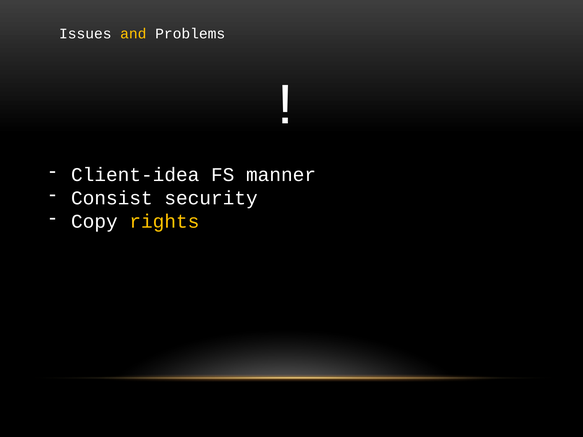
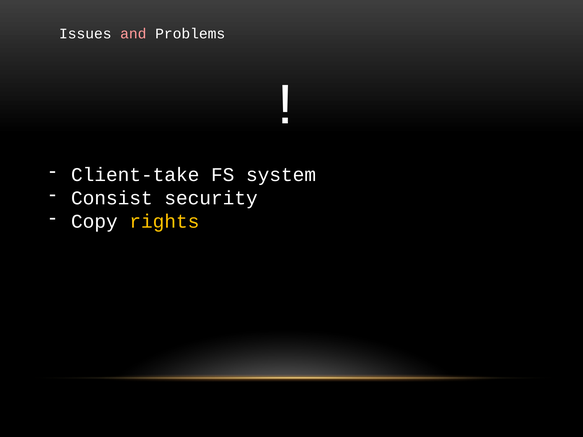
and colour: yellow -> pink (133, 34)
Client-idea: Client-idea -> Client-take (135, 175)
manner: manner -> system (281, 175)
